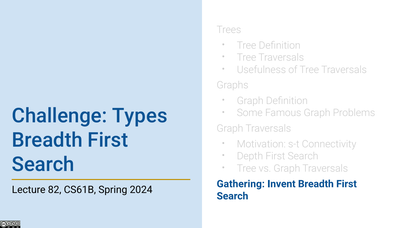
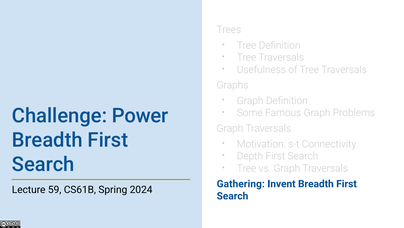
Types: Types -> Power (140, 115)
82: 82 -> 59 (55, 189)
